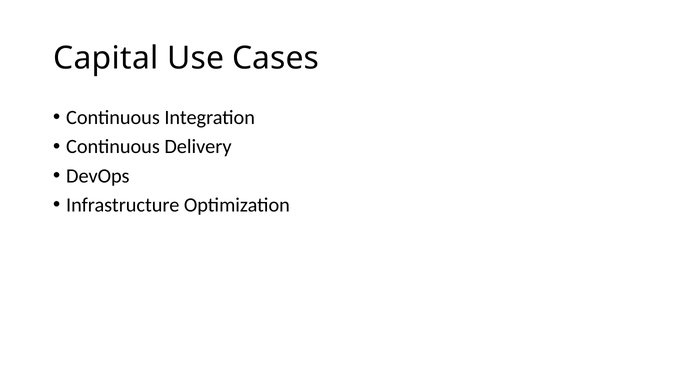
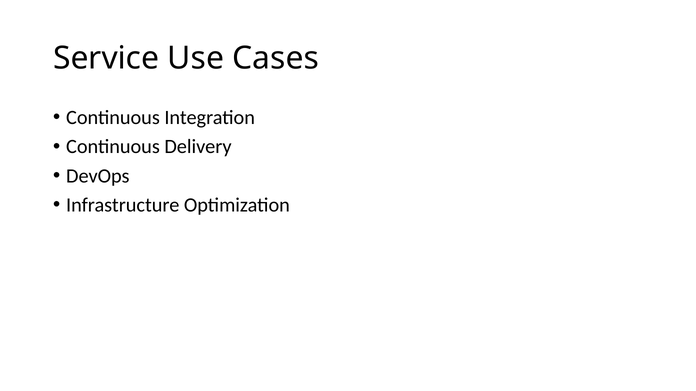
Capital: Capital -> Service (106, 58)
